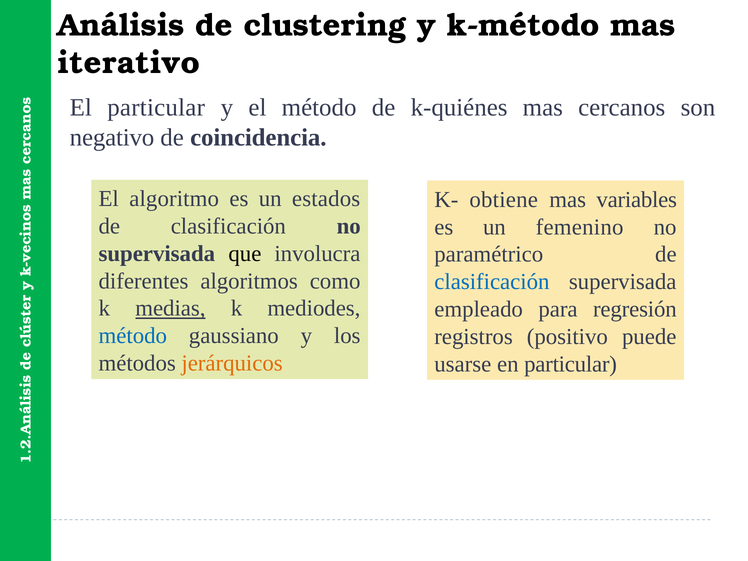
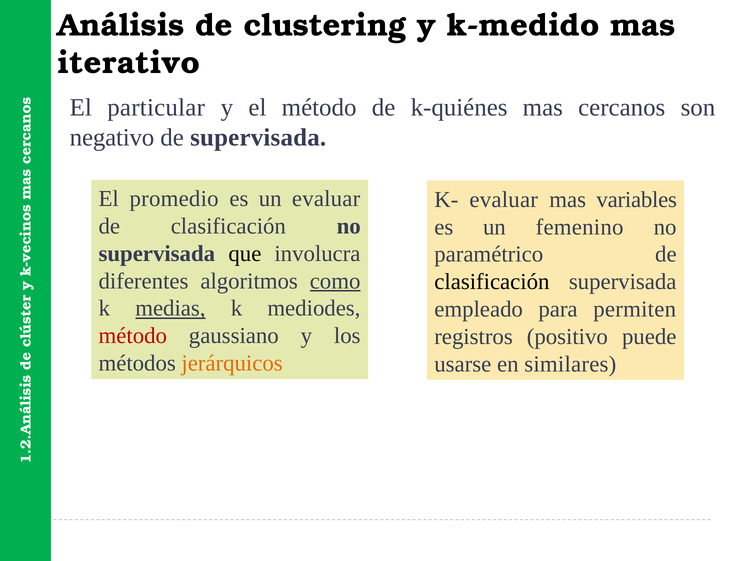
k-método: k-método -> k-medido (523, 26)
de coincidencia: coincidencia -> supervisada (258, 137)
algoritmo: algoritmo -> promedio (174, 199)
un estados: estados -> evaluar (326, 199)
K- obtiene: obtiene -> evaluar (504, 200)
como underline: none -> present (335, 281)
clasificación colour: blue -> black (492, 282)
regresión: regresión -> permiten (635, 309)
método colour: blue -> red (133, 336)
en particular: particular -> similares (570, 364)
